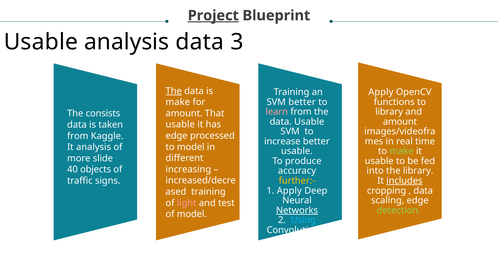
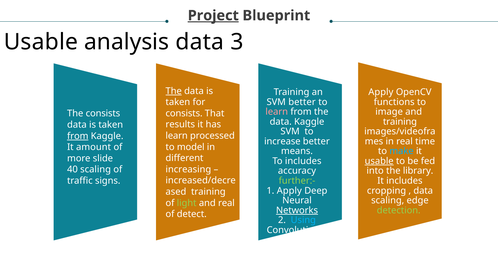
make: make -> taken (178, 102)
library: library -> image (389, 112)
amount: amount -> consists (184, 113)
data Usable: Usable -> Kaggle (309, 122)
amount: amount -> training (400, 122)
usable: usable -> results (180, 125)
edge: edge -> learn (177, 136)
from underline: none -> present (78, 136)
It analysis: analysis -> amount (94, 147)
usable: usable -> means (297, 151)
make colour: light green -> light blue (402, 151)
To produce: produce -> includes (303, 161)
usable underline: none -> present (379, 161)
40 objects: objects -> scaling (96, 170)
further:- colour: yellow -> light green (297, 181)
includes underline: present -> none (404, 181)
light colour: pink -> light green (187, 203)
and test: test -> real (226, 203)
of model: model -> detect (192, 214)
